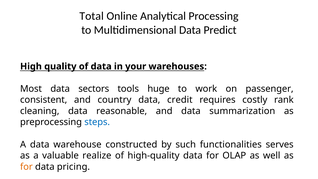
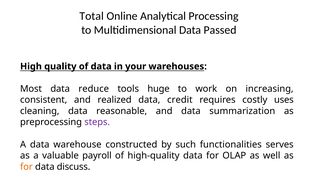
Predict: Predict -> Passed (220, 30)
sectors: sectors -> reduce (94, 89)
passenger: passenger -> increasing (270, 89)
country: country -> realized (115, 100)
rank: rank -> uses (284, 100)
steps colour: blue -> purple (97, 122)
realize: realize -> payroll (97, 155)
pricing: pricing -> discuss (74, 167)
